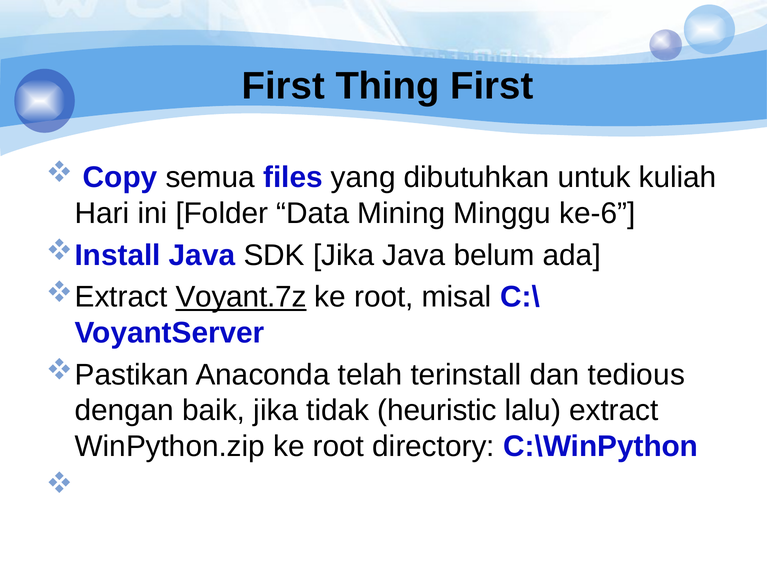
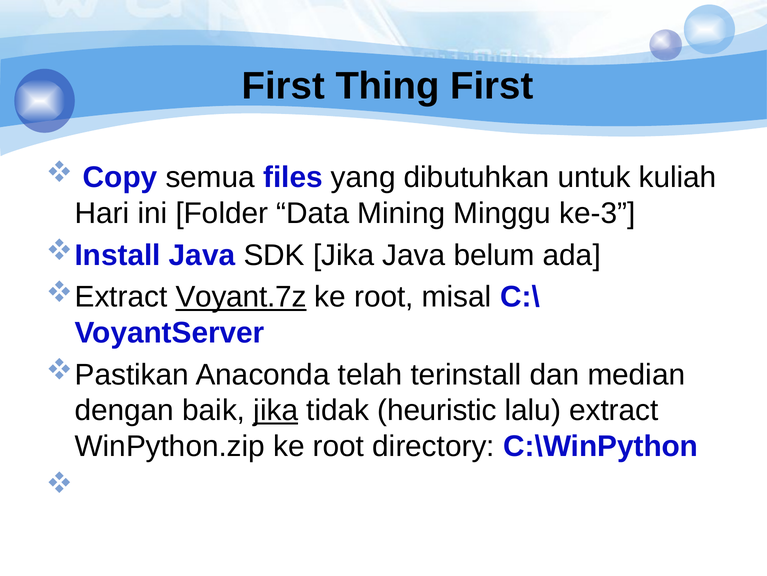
ke-6: ke-6 -> ke-3 (597, 213)
tedious: tedious -> median (636, 374)
jika underline: none -> present (276, 410)
